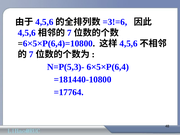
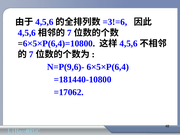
N=P(5,3)-: N=P(5,3)- -> N=P(9,6)- (66, 67)
=17764: =17764 -> =17062 (69, 92)
